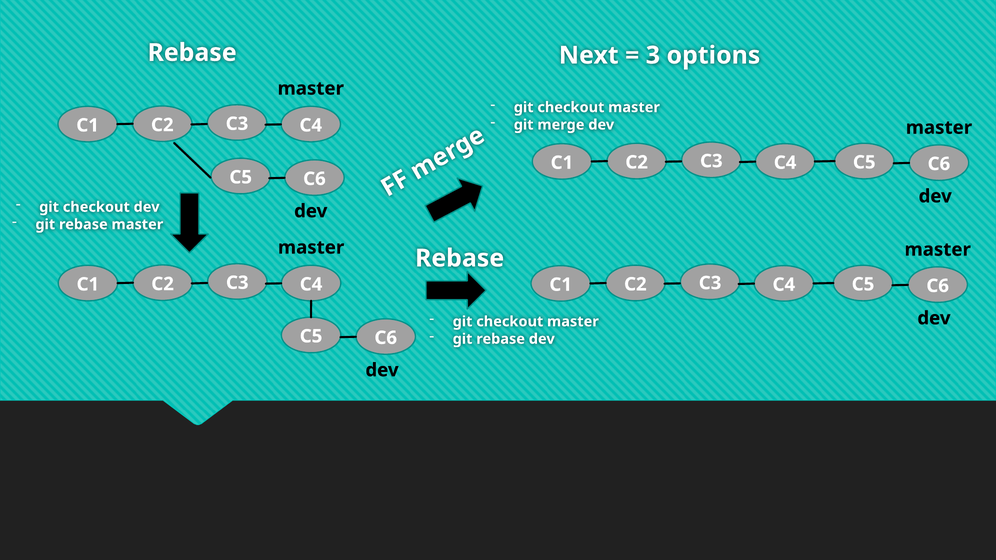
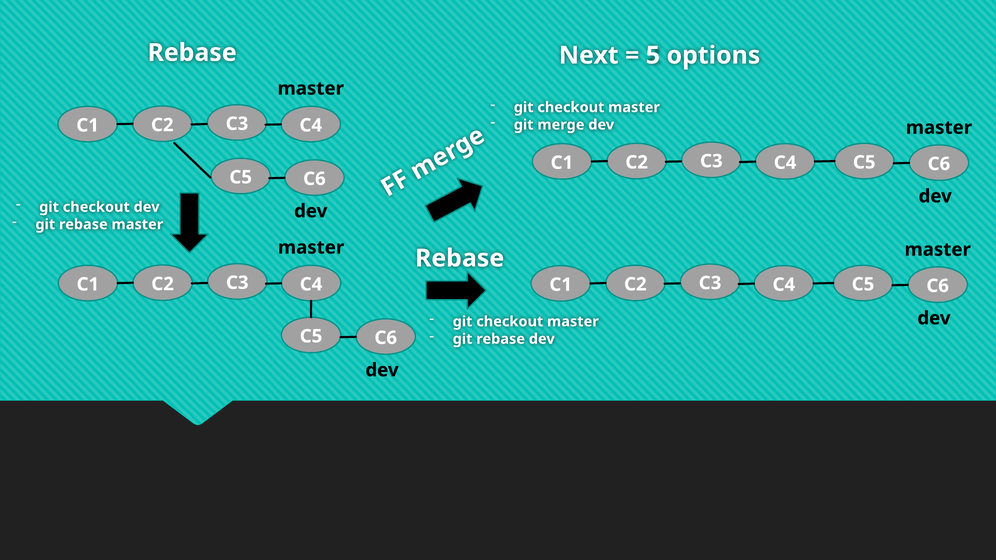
3: 3 -> 5 (653, 55)
